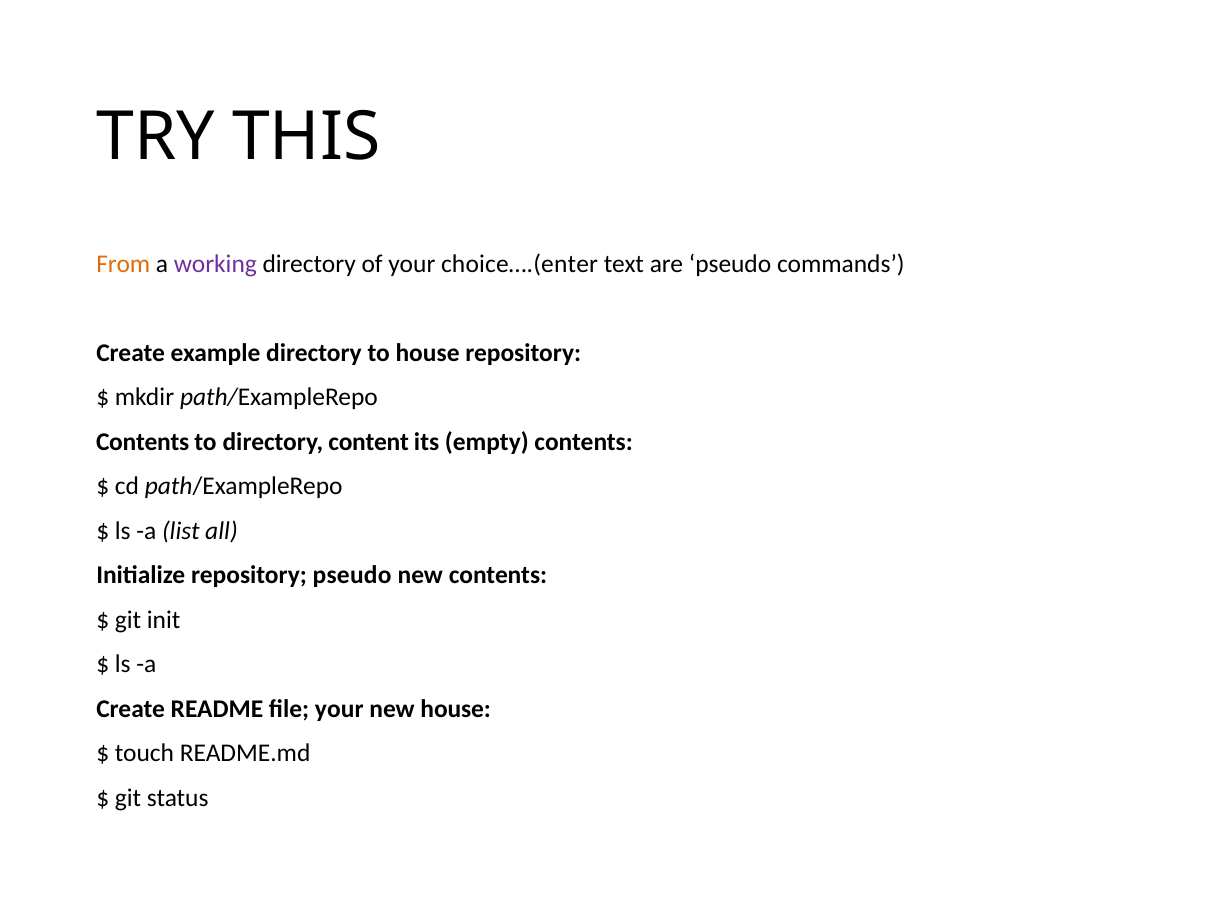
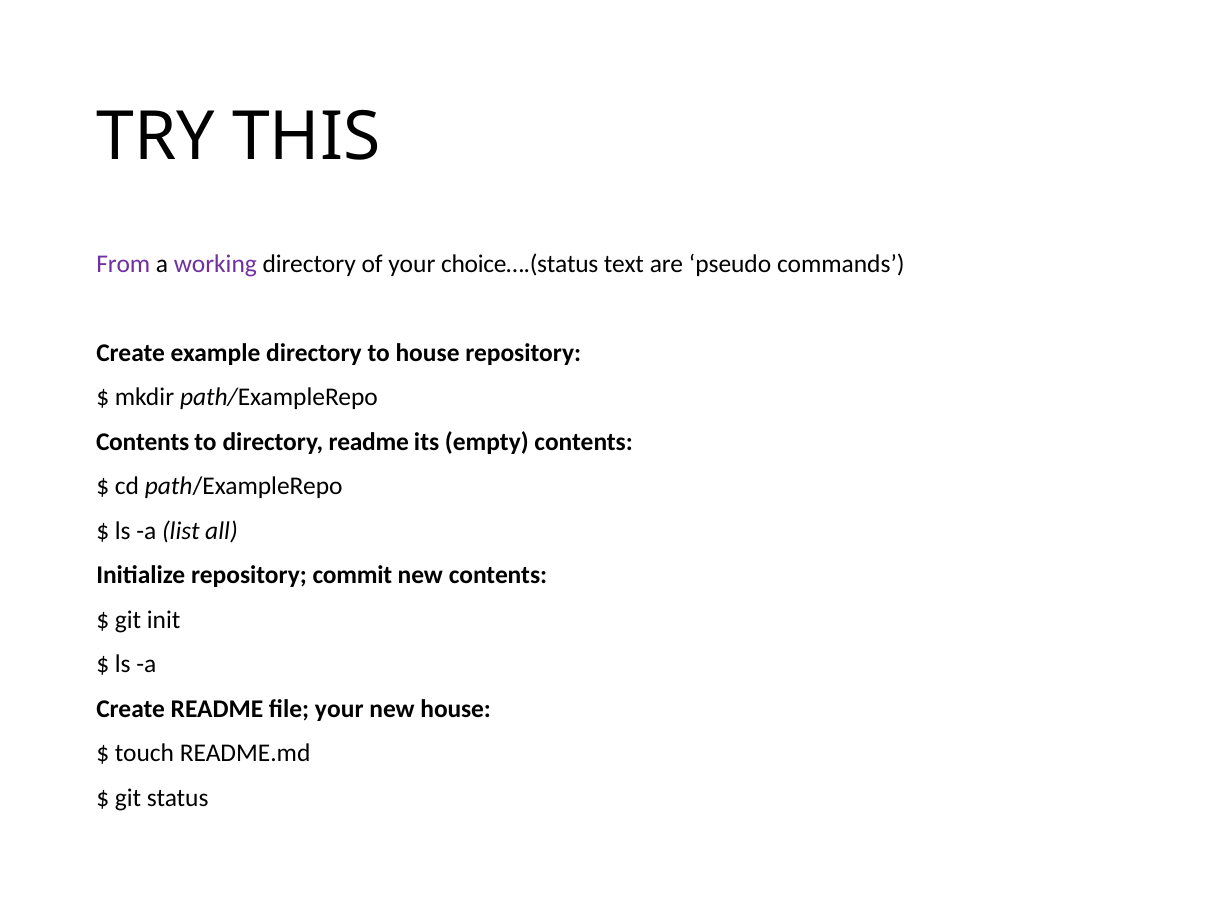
From colour: orange -> purple (123, 264)
choice….(enter: choice….(enter -> choice….(status (520, 264)
directory content: content -> readme (369, 442)
repository pseudo: pseudo -> commit (352, 576)
